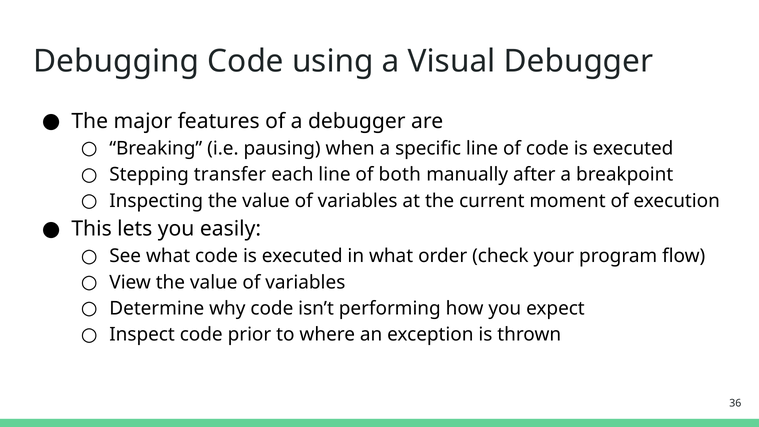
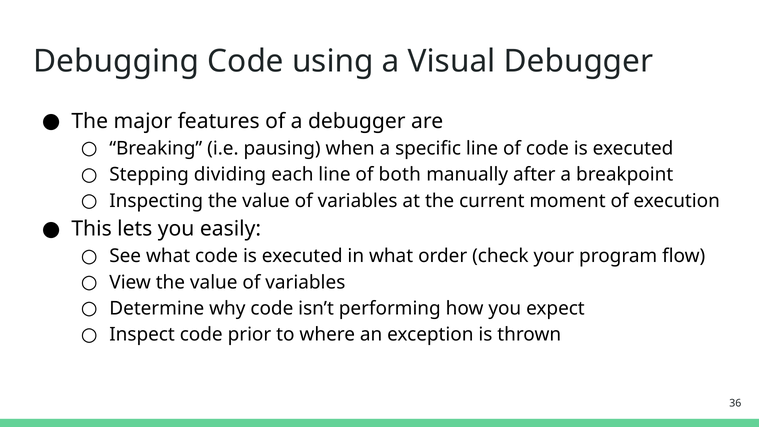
transfer: transfer -> dividing (230, 175)
